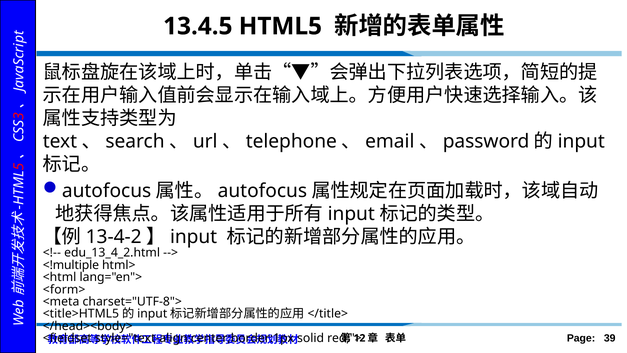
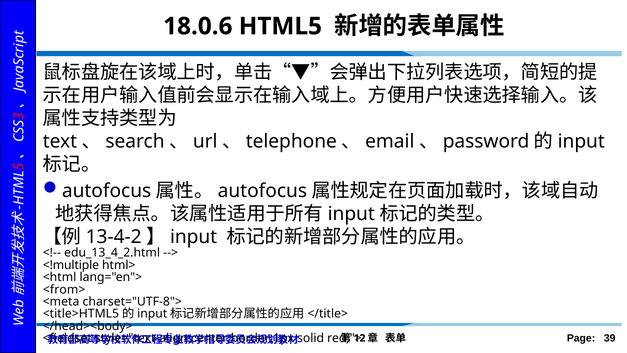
13.4.5: 13.4.5 -> 18.0.6 (198, 26)
<form>: <form> -> <from> (64, 289)
